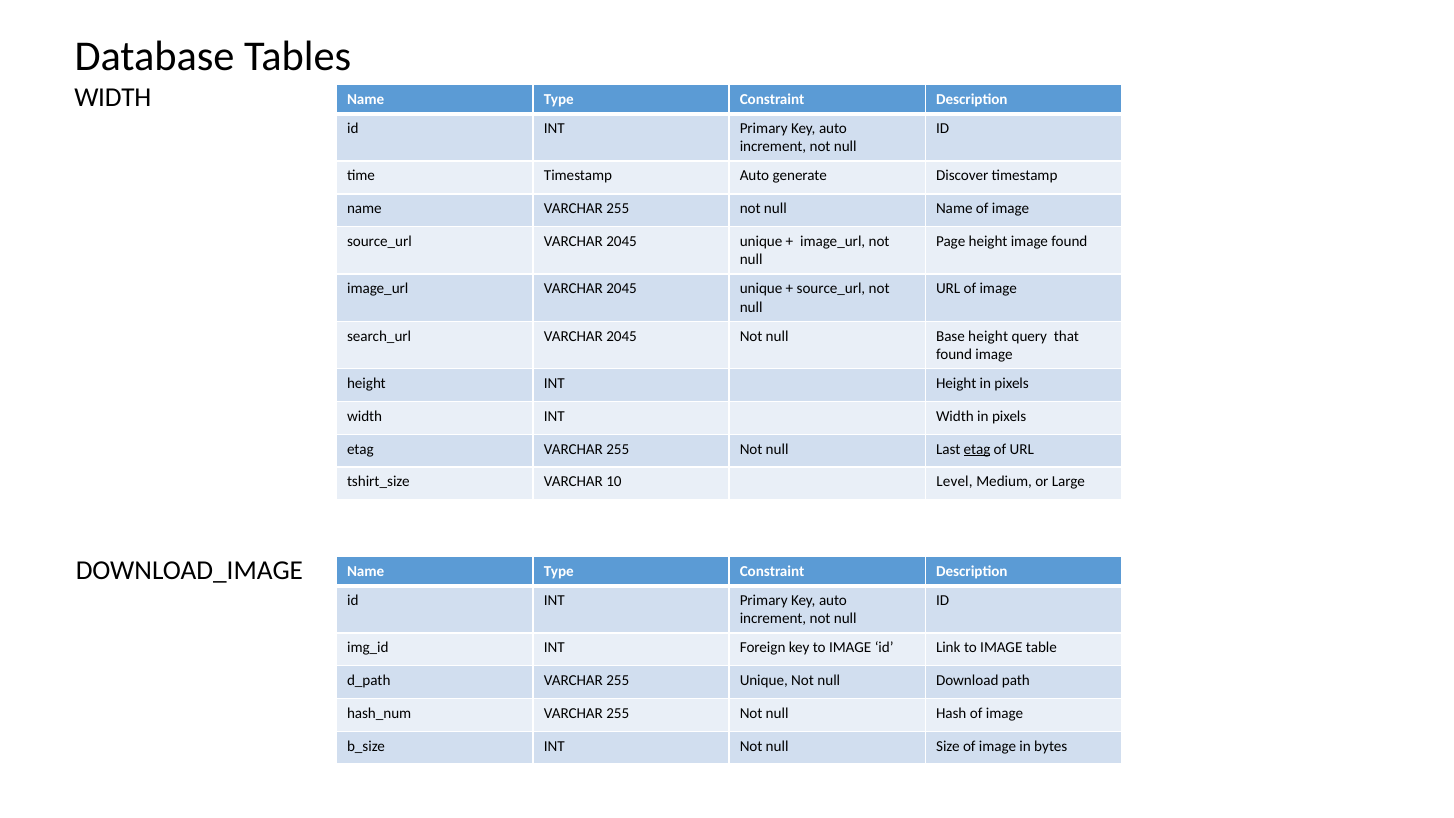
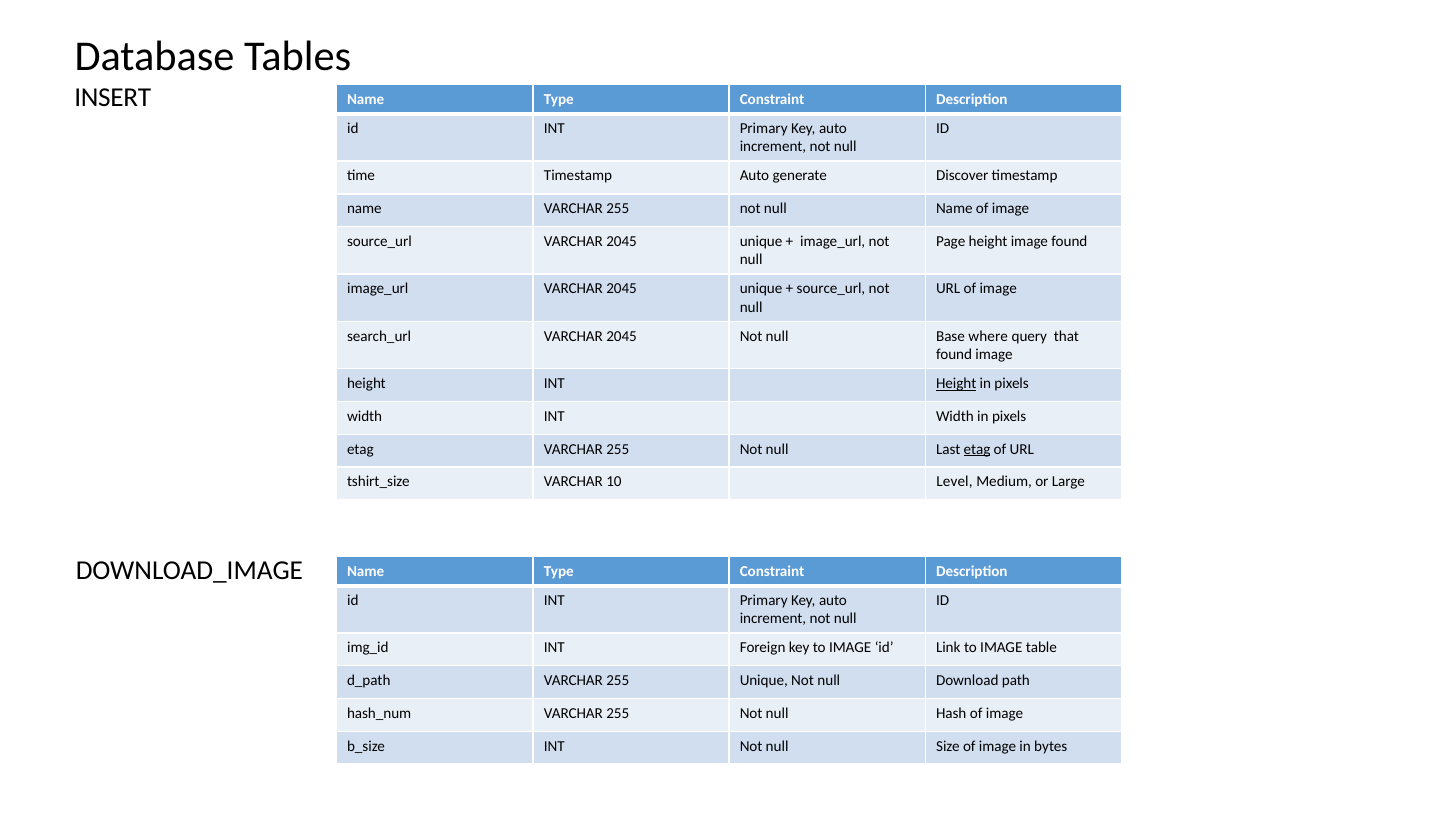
WIDTH: WIDTH -> INSERT (113, 97)
Base height: height -> where (988, 336)
Height underline: none -> present (956, 383)
